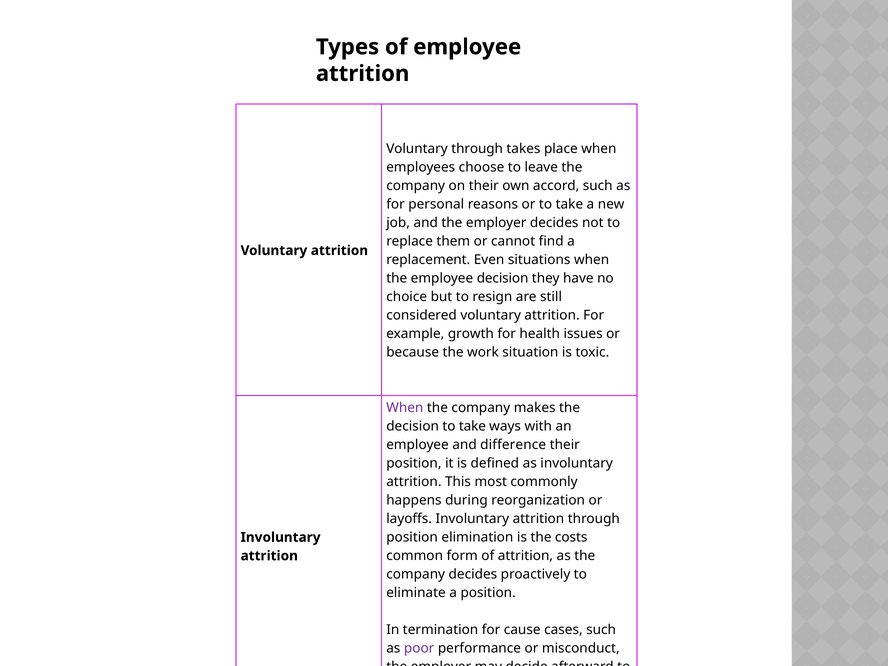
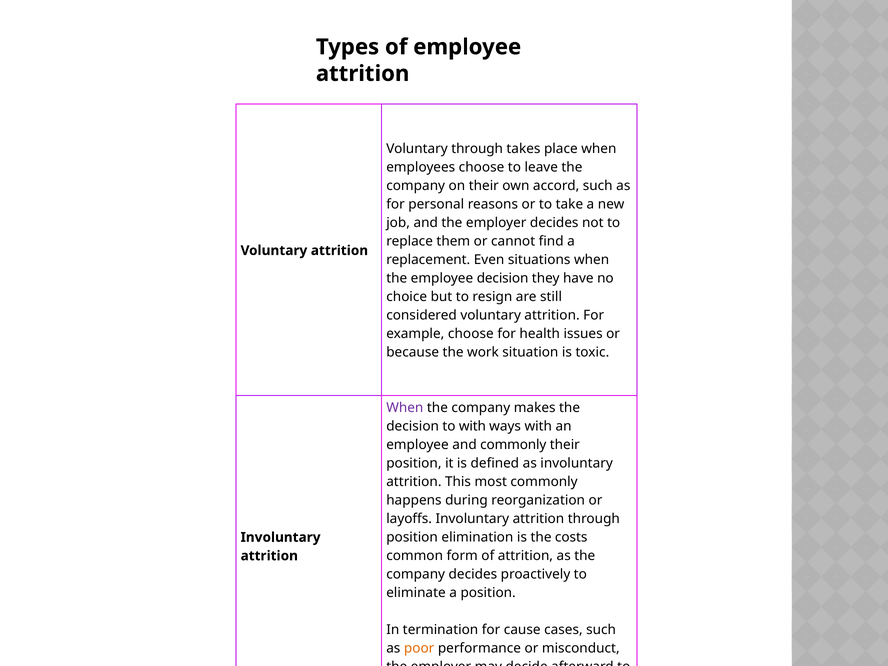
example growth: growth -> choose (471, 334)
decision to take: take -> with (472, 426)
and difference: difference -> commonly (513, 445)
poor colour: purple -> orange (419, 648)
